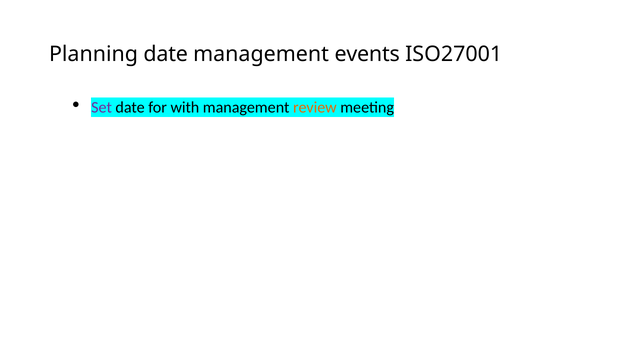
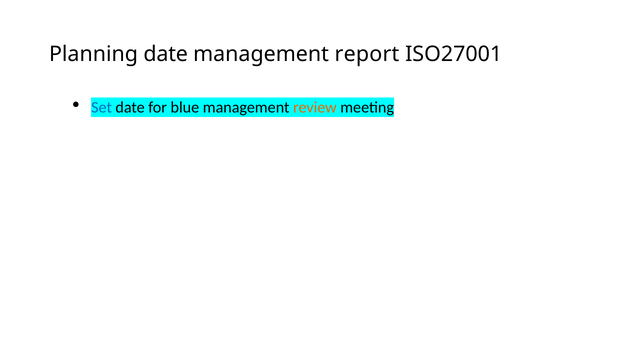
events: events -> report (367, 54)
Set colour: purple -> blue (102, 107)
with: with -> blue (185, 107)
